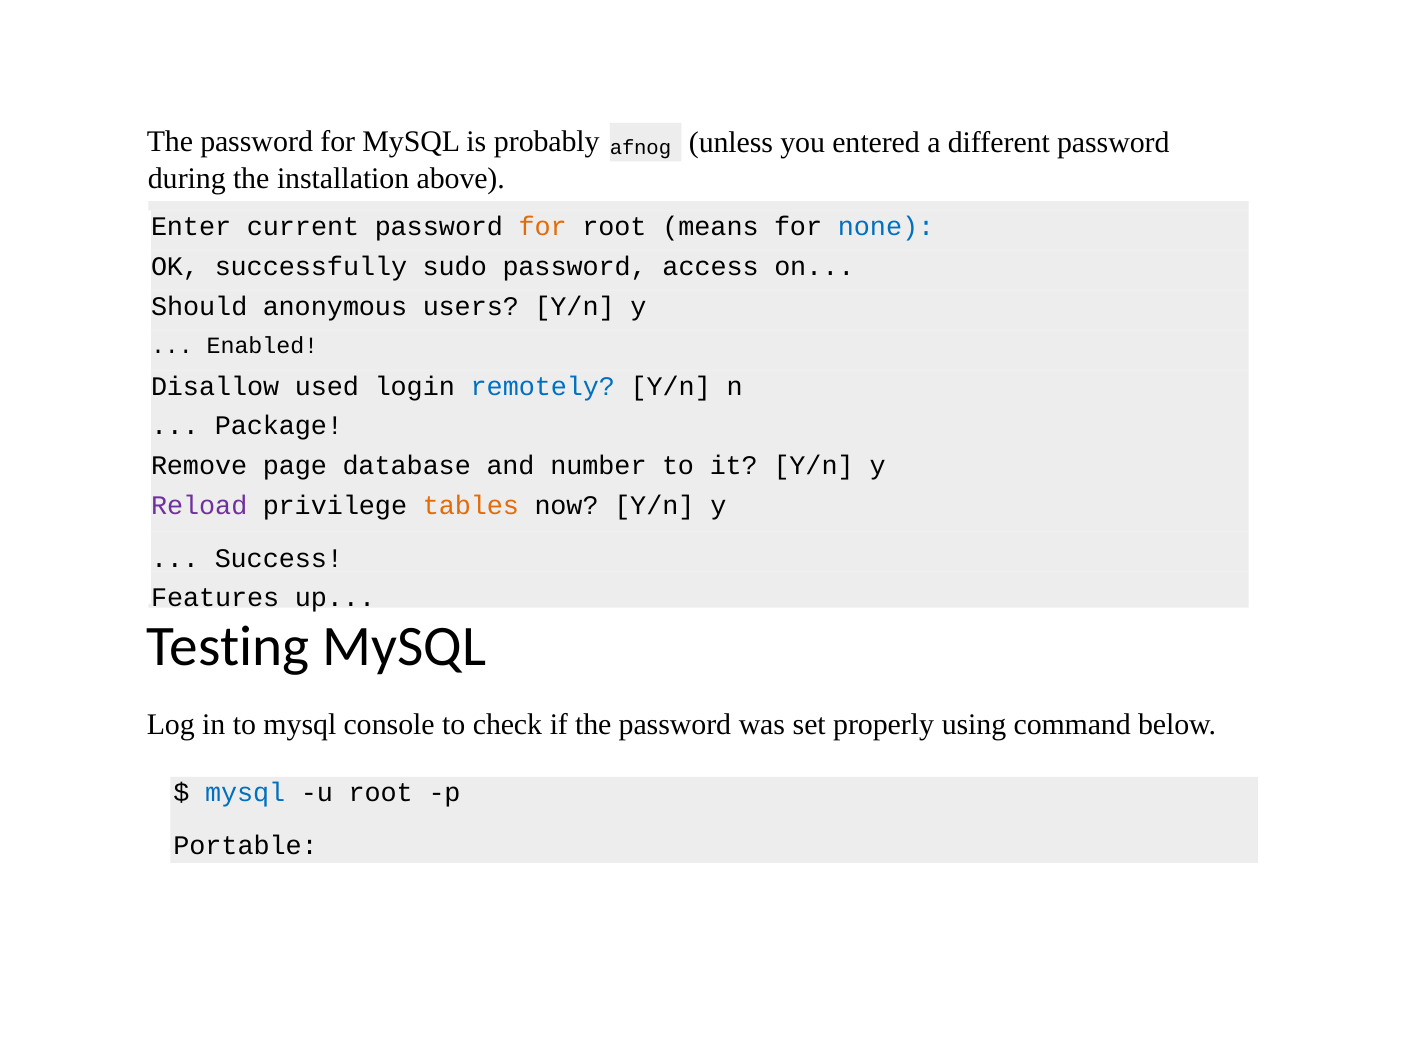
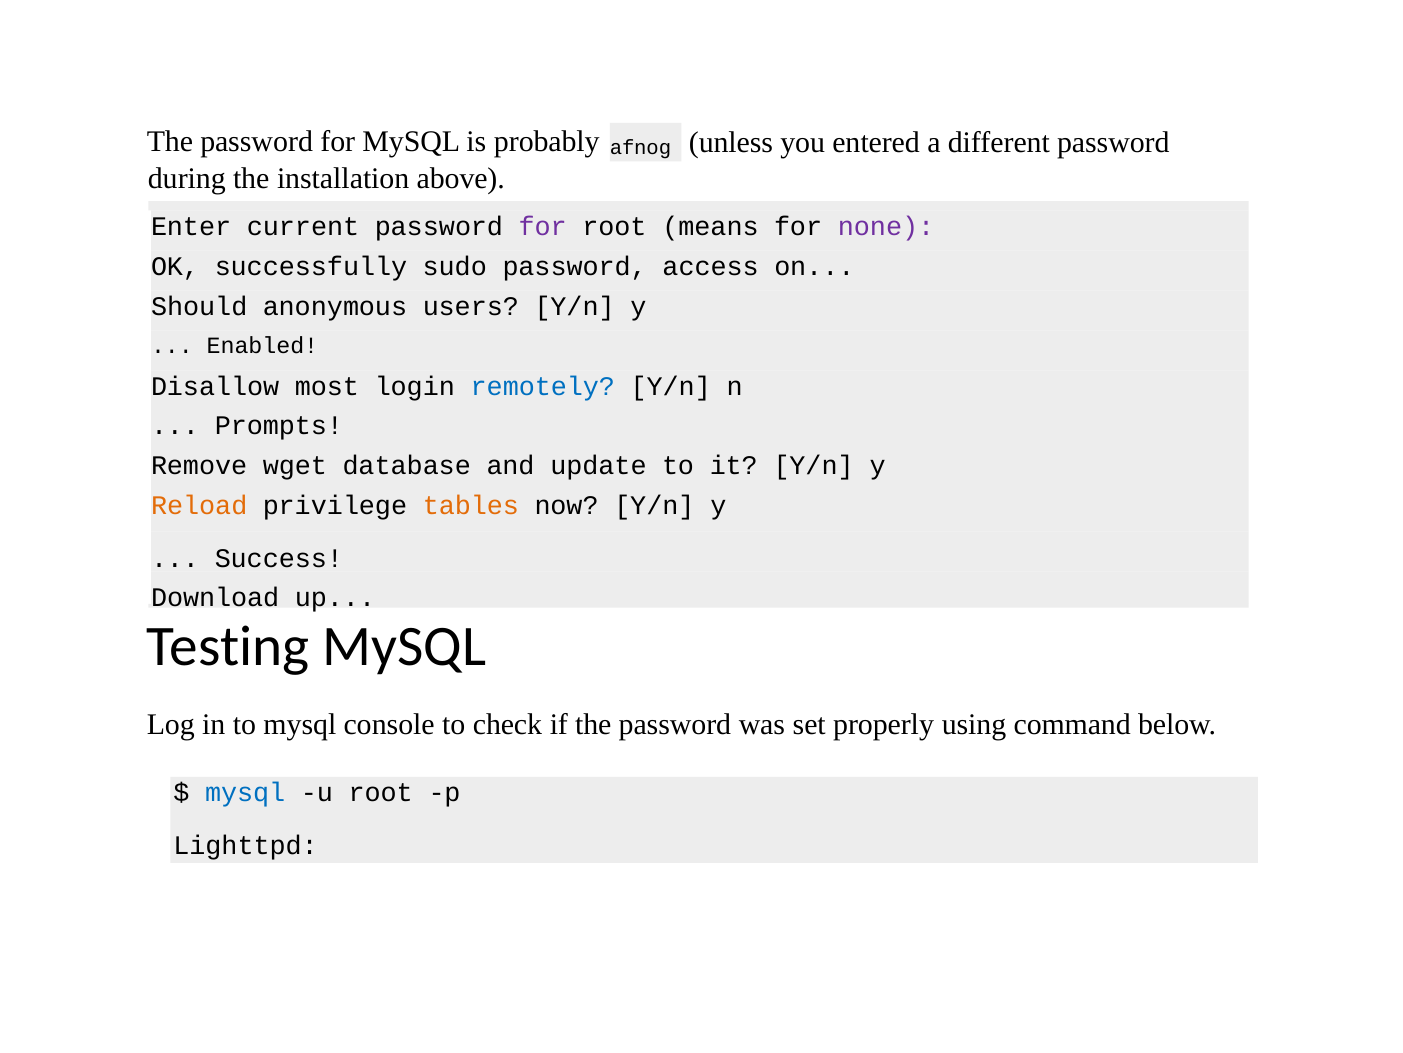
for colour: orange -> purple (543, 227)
none colour: blue -> purple (886, 227)
used: used -> most (327, 386)
Package: Package -> Prompts (279, 426)
page: page -> wget (295, 466)
number: number -> update (598, 466)
Reload colour: purple -> orange (199, 506)
Features: Features -> Download (215, 598)
Portable: Portable -> Lighttpd (246, 845)
